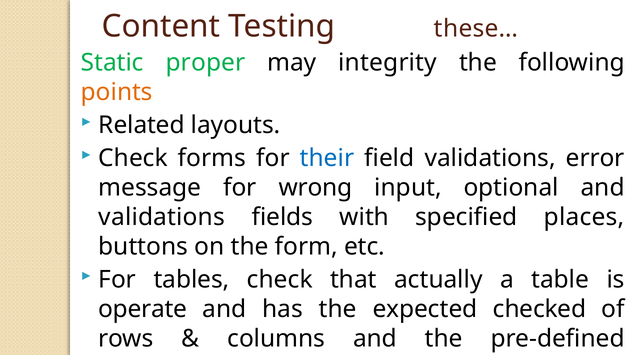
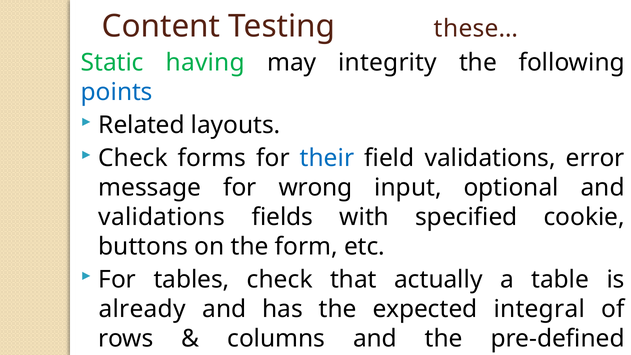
proper: proper -> having (205, 63)
points colour: orange -> blue (117, 92)
places: places -> cookie (584, 217)
operate: operate -> already (142, 309)
checked: checked -> integral (539, 309)
